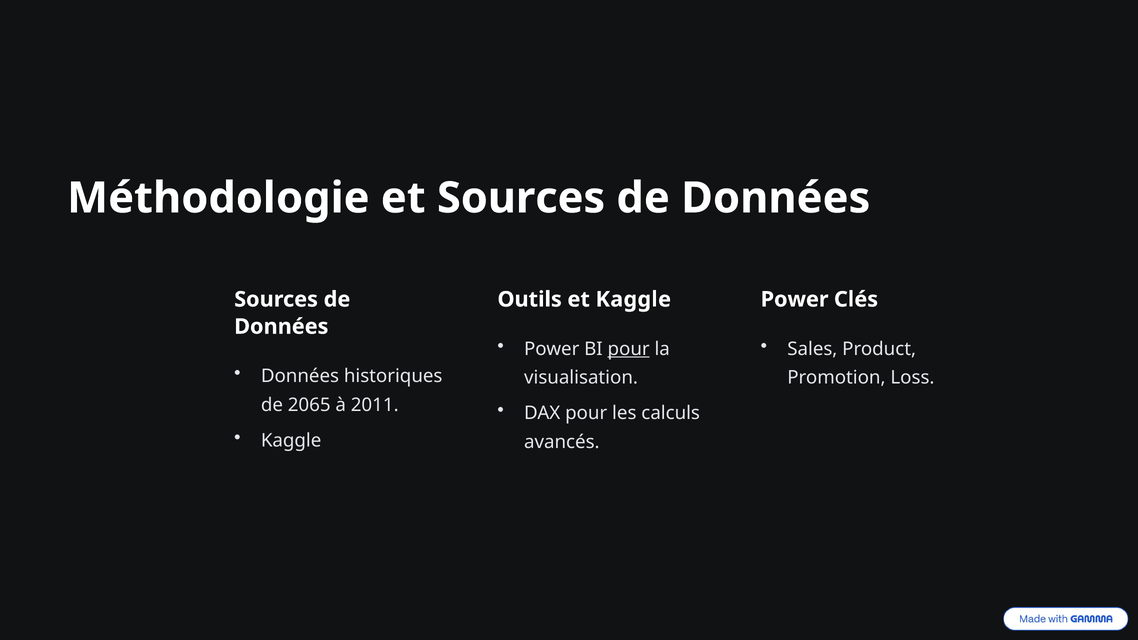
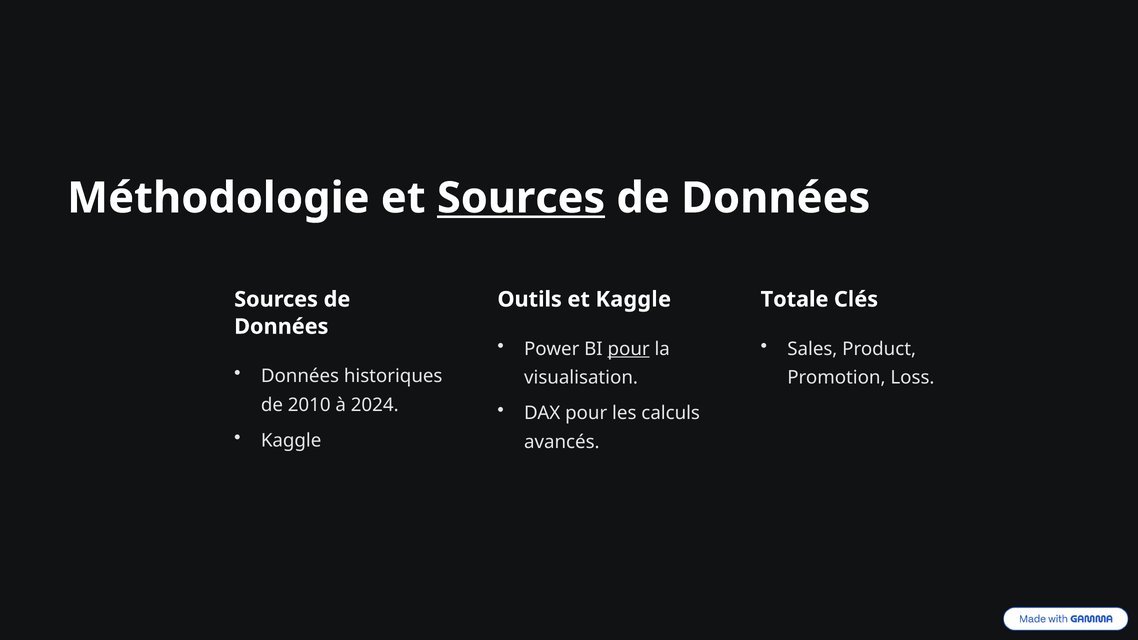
Sources underline: none -> present (521, 198)
Power: Power -> Totale (795, 300)
2065: 2065 -> 2010 (309, 405)
2011: 2011 -> 2024 (375, 405)
